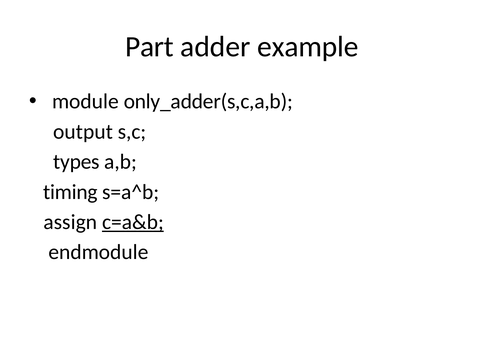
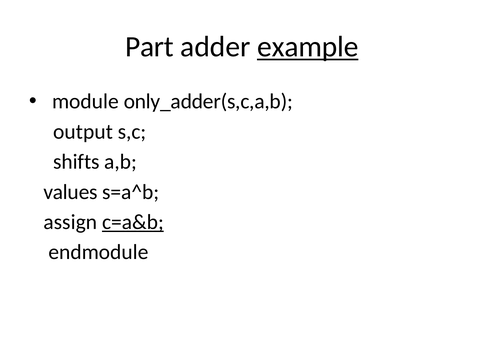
example underline: none -> present (308, 47)
types: types -> shifts (76, 162)
timing: timing -> values (70, 192)
